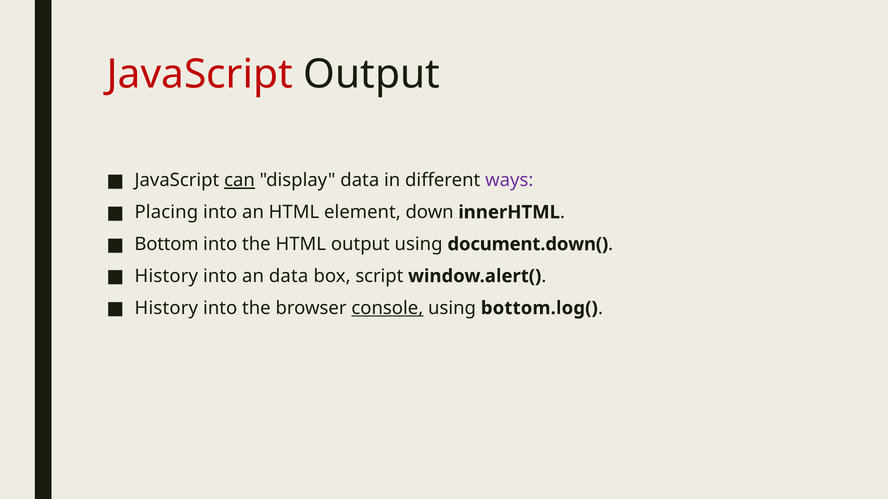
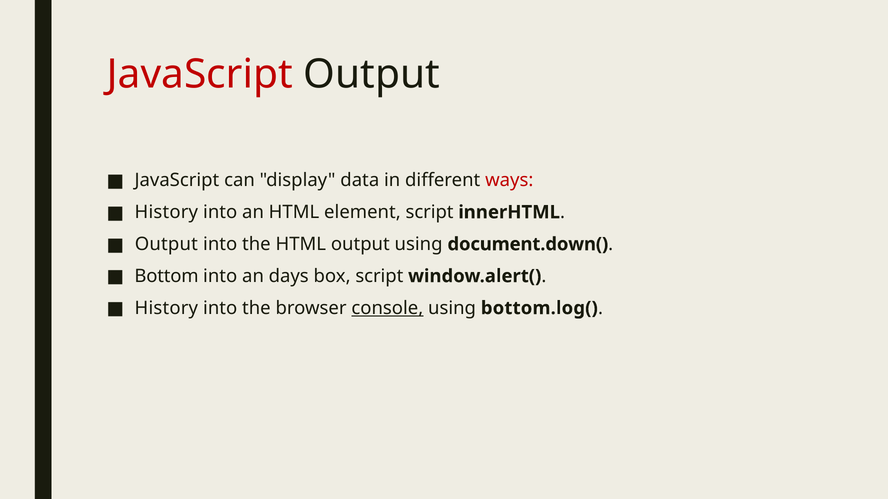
can underline: present -> none (240, 180)
ways colour: purple -> red (509, 180)
Placing: Placing -> History (166, 212)
element down: down -> script (430, 212)
Bottom: Bottom -> Output (166, 244)
History: History -> Bottom (167, 276)
an data: data -> days (289, 276)
